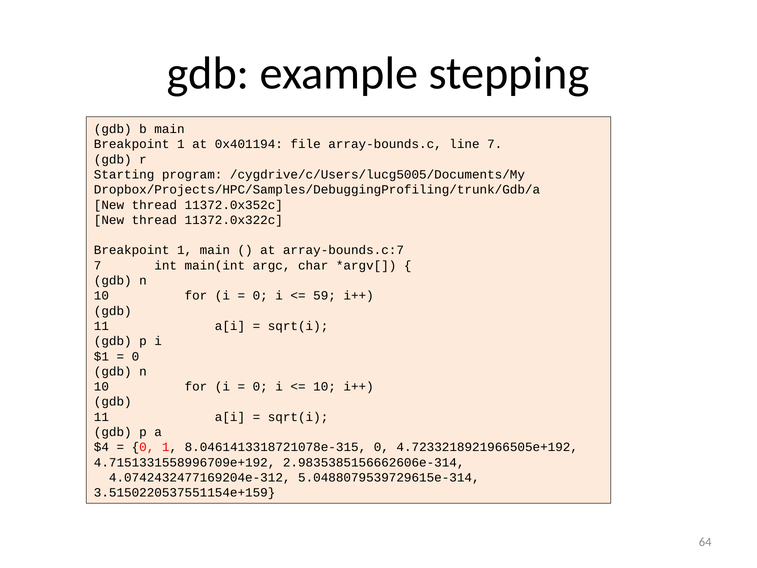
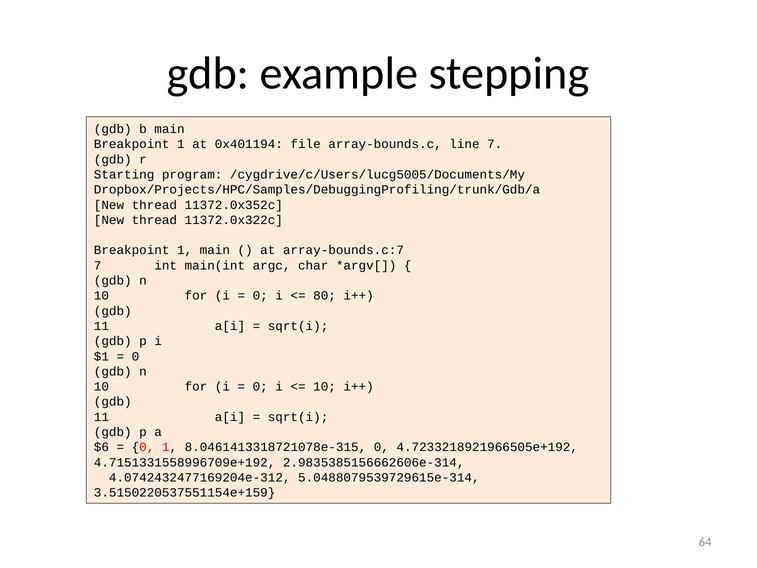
59: 59 -> 80 (325, 296)
$4: $4 -> $6 (101, 447)
